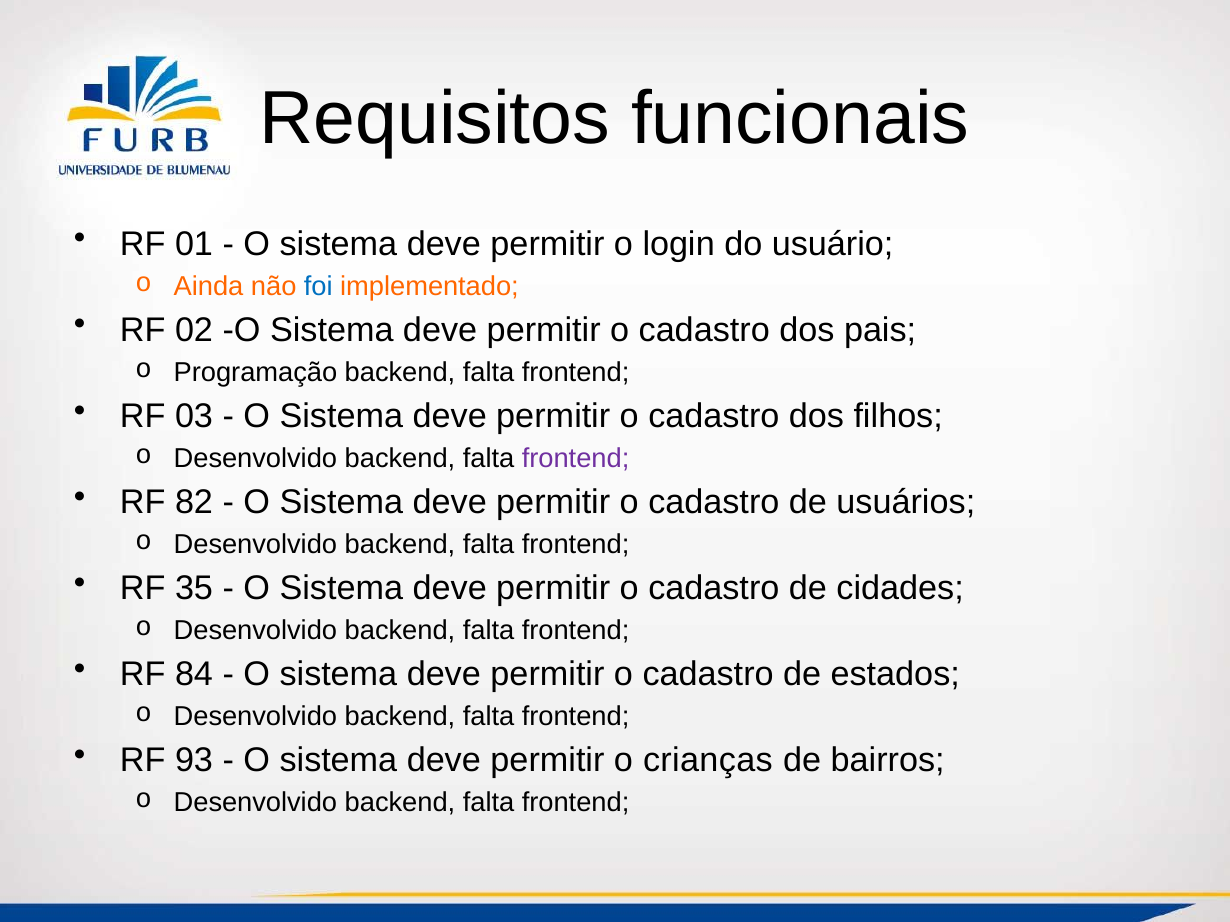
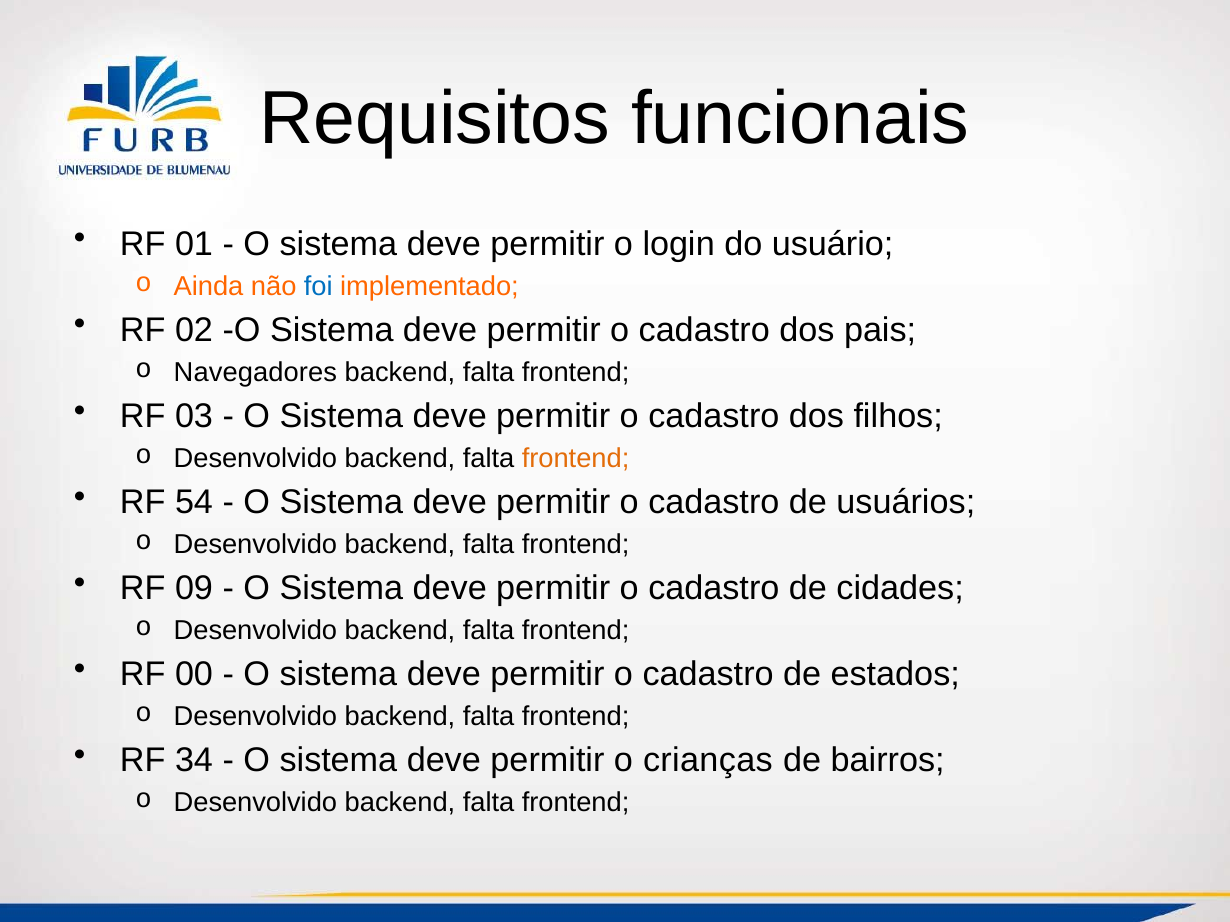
Programação: Programação -> Navegadores (255, 372)
frontend colour: purple -> orange (576, 458)
82: 82 -> 54 (194, 503)
35: 35 -> 09 (194, 589)
84: 84 -> 00 (194, 675)
93: 93 -> 34 (194, 761)
